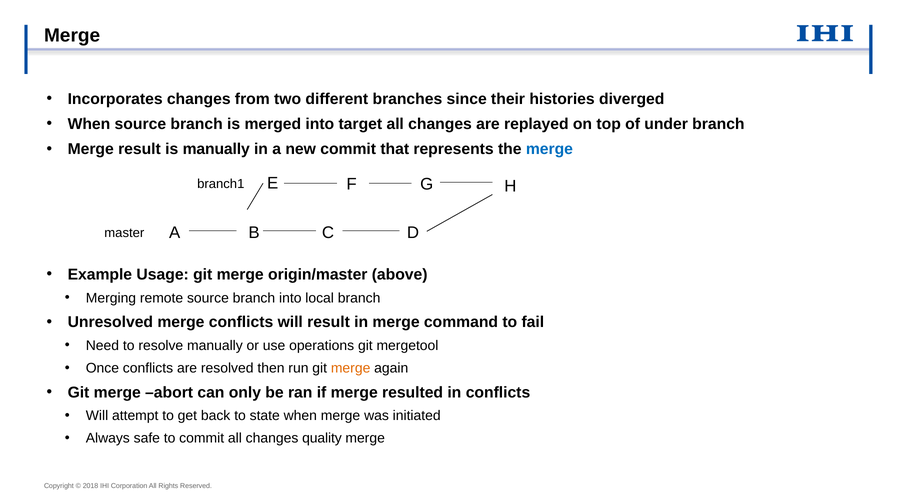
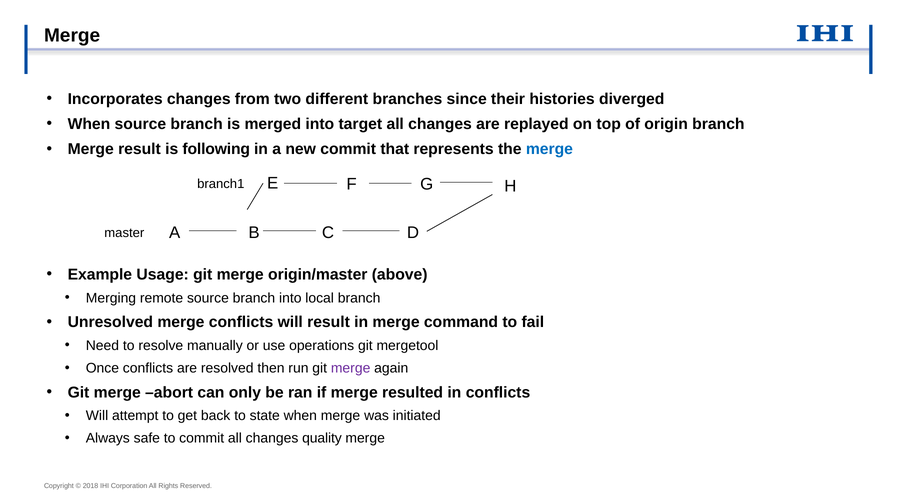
under: under -> origin (666, 124)
is manually: manually -> following (216, 149)
merge colour: orange -> purple (351, 369)
